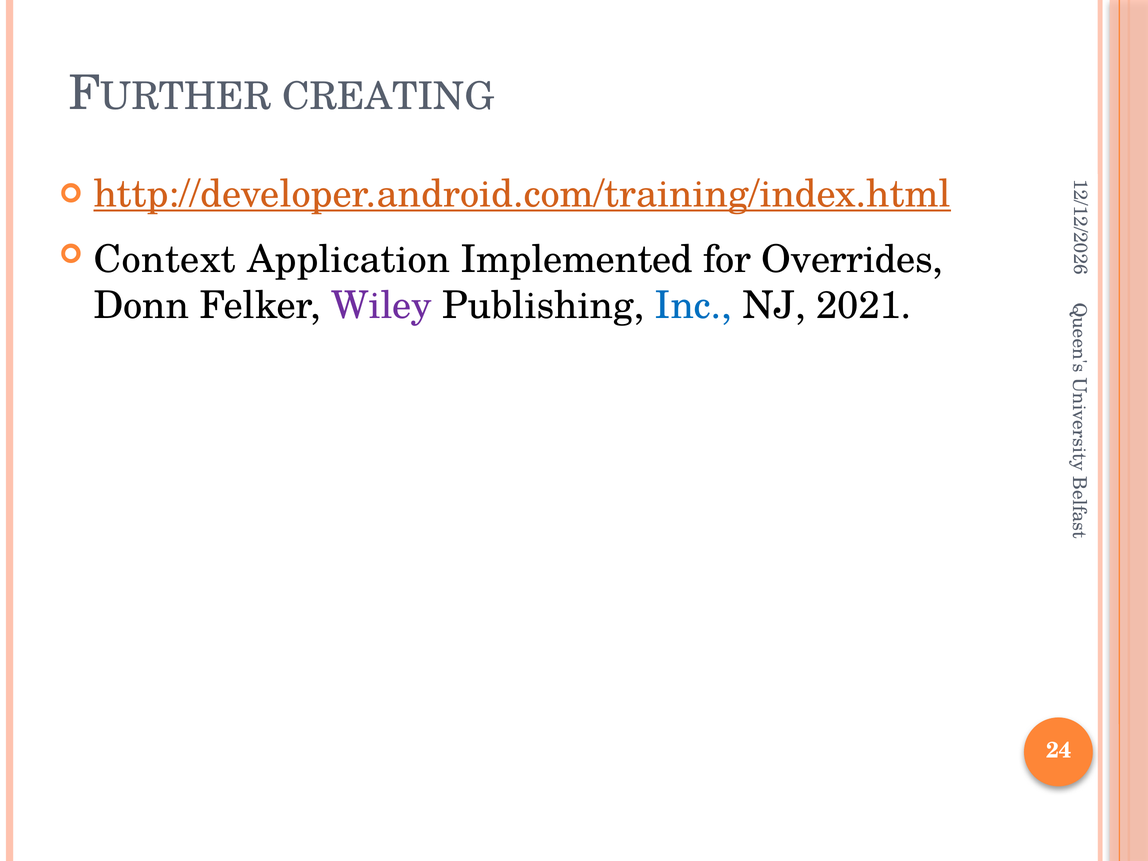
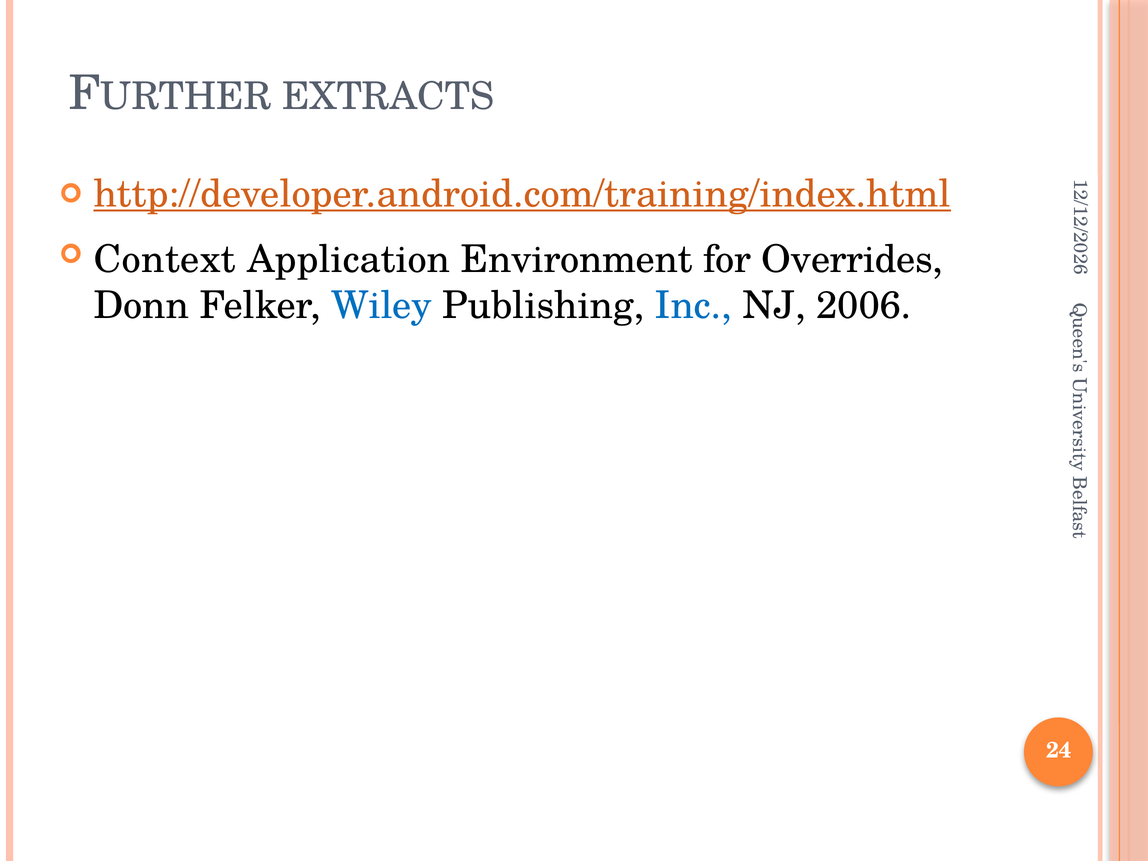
CREATING: CREATING -> EXTRACTS (388, 96)
Implemented: Implemented -> Environment (577, 260)
Wiley colour: purple -> blue (382, 305)
2021: 2021 -> 2006 (864, 305)
